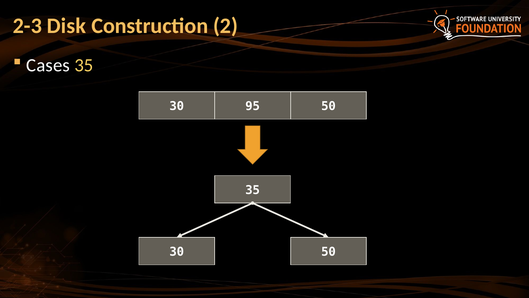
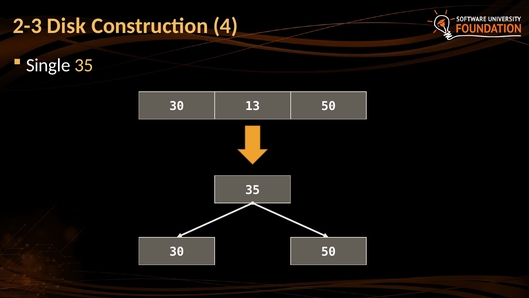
2: 2 -> 4 (226, 26)
Cases: Cases -> Single (48, 65)
95: 95 -> 13 (253, 106)
